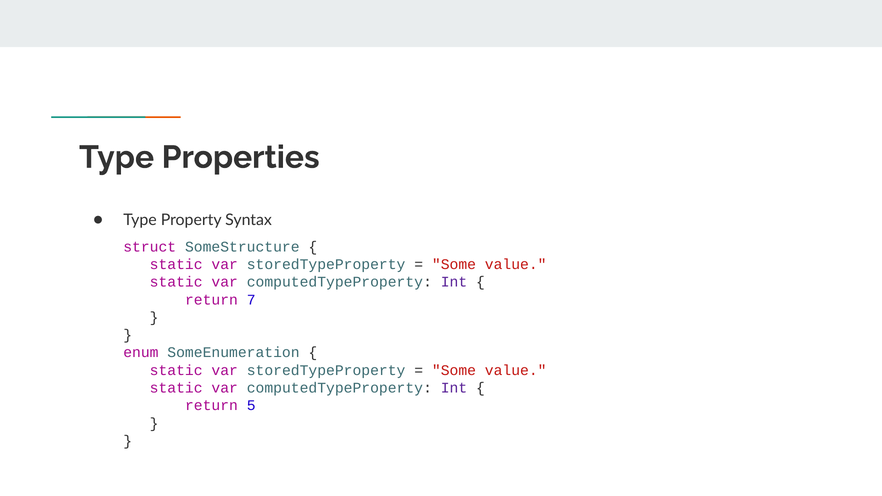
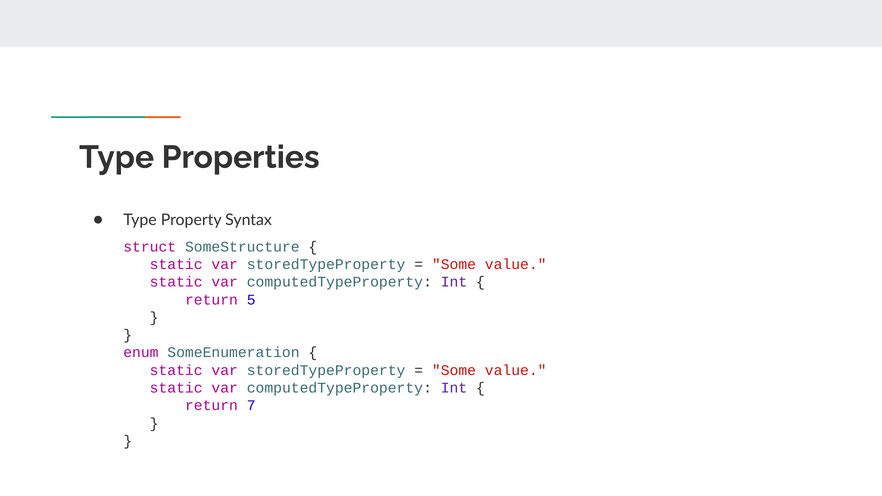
7: 7 -> 5 (251, 300)
5: 5 -> 7 (251, 406)
